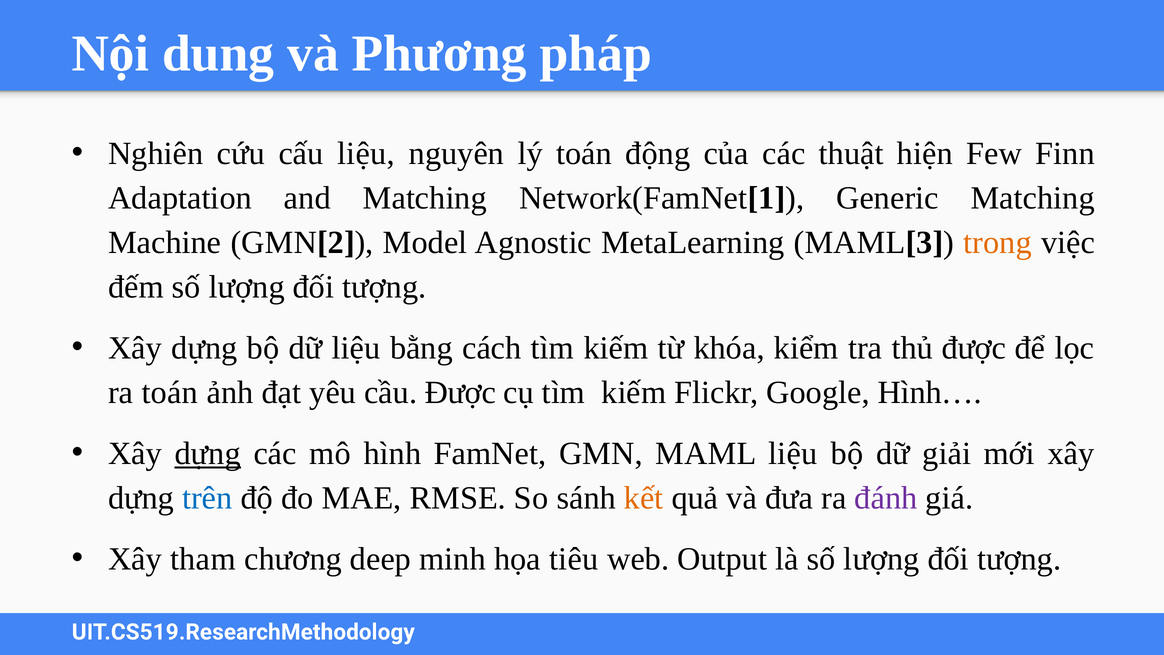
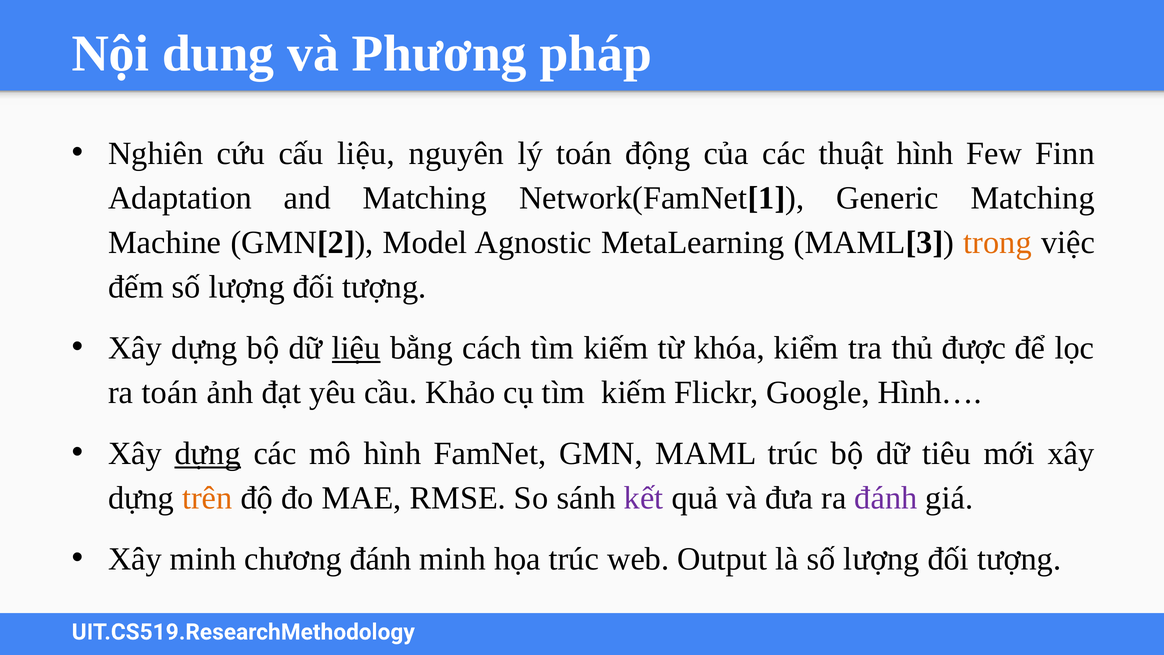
thuật hiện: hiện -> hình (925, 153)
liệu underline: none -> present (356, 348)
cầu Được: Được -> Khảo (460, 393)
MAML liệu: liệu -> trúc (793, 453)
giải: giải -> tiêu (947, 453)
trên colour: blue -> orange (207, 498)
kết colour: orange -> purple (644, 498)
Xây tham: tham -> minh (203, 559)
chương deep: deep -> đánh (381, 559)
họa tiêu: tiêu -> trúc (574, 559)
